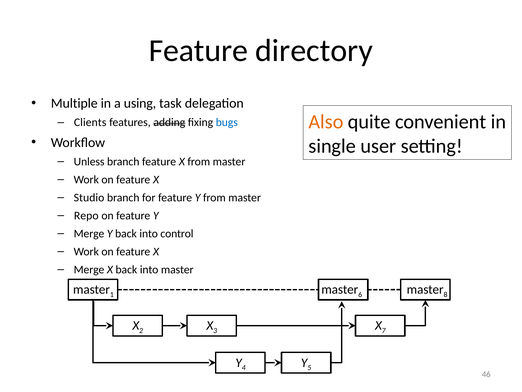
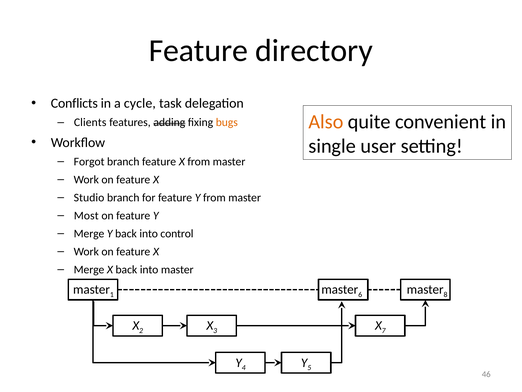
Multiple: Multiple -> Conflicts (74, 103)
using: using -> cycle (140, 103)
bugs colour: blue -> orange (227, 122)
Unless: Unless -> Forgot (89, 161)
Repo: Repo -> Most (86, 215)
